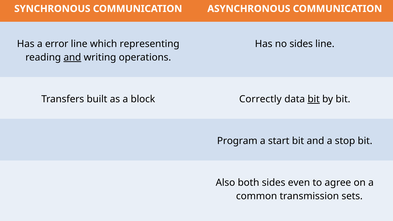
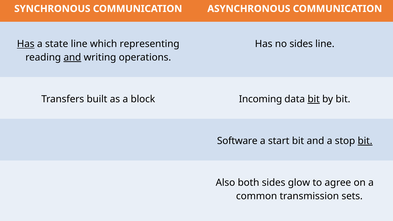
Has underline: none -> present (26, 44)
error: error -> state (57, 44)
Correctly: Correctly -> Incoming (260, 99)
Program: Program -> Software (237, 141)
bit underline: none -> present (365, 141)
even: even -> glow (299, 183)
